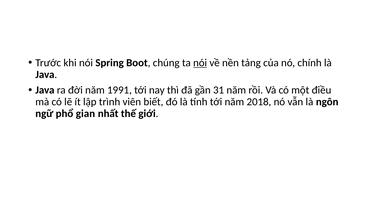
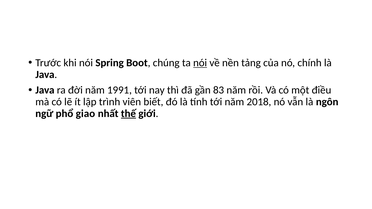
31: 31 -> 83 (219, 90)
gian: gian -> giao (85, 114)
thế underline: none -> present (128, 114)
